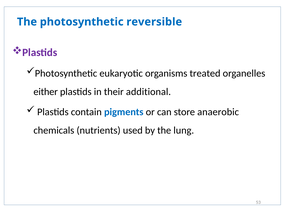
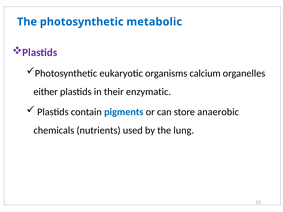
reversible: reversible -> metabolic (154, 22)
treated: treated -> calcium (205, 73)
additional: additional -> enzymatic (148, 92)
